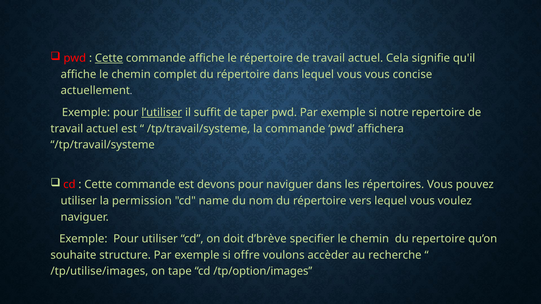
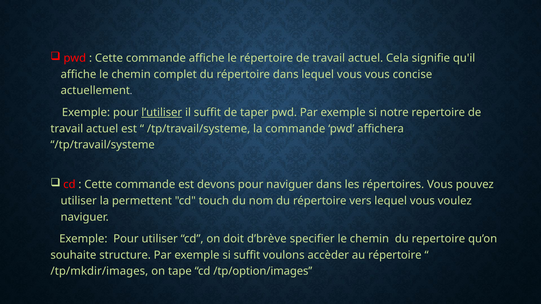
Cette underline: present -> none (109, 58)
permission: permission -> permettent (142, 201)
name: name -> touch (214, 201)
si offre: offre -> suffit (247, 255)
au recherche: recherche -> répertoire (395, 255)
/tp/utilise/images: /tp/utilise/images -> /tp/mkdir/images (99, 271)
